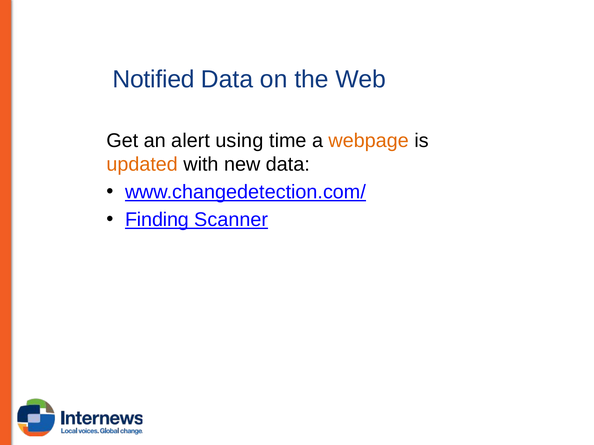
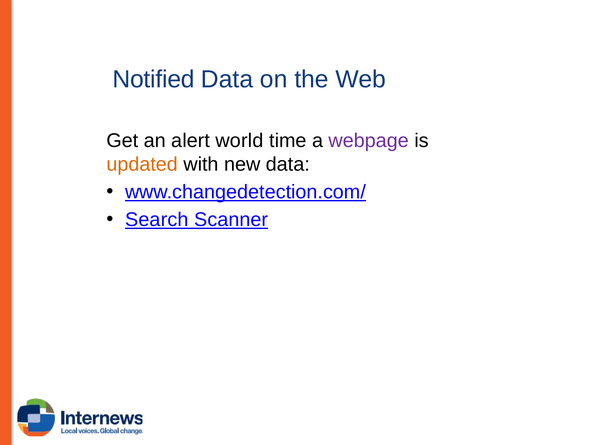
using: using -> world (239, 141)
webpage colour: orange -> purple (369, 141)
Finding: Finding -> Search (157, 220)
